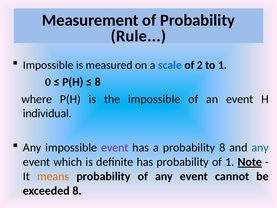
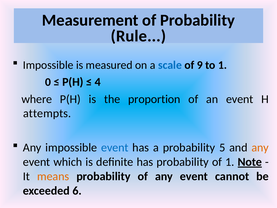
2: 2 -> 9 (200, 65)
8: 8 -> 4 (98, 82)
the impossible: impossible -> proportion (154, 99)
individual: individual -> attempts (47, 113)
event colour: purple -> blue (115, 147)
probability 8: 8 -> 5 (222, 147)
any colour: blue -> orange (260, 147)
exceeded 8: 8 -> 6 (77, 190)
